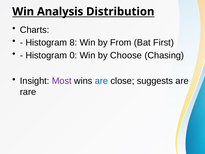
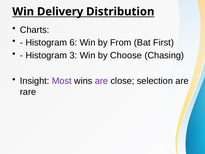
Analysis: Analysis -> Delivery (60, 12)
8: 8 -> 6 (73, 43)
0: 0 -> 3 (73, 55)
are colour: blue -> purple (101, 81)
suggests: suggests -> selection (155, 81)
